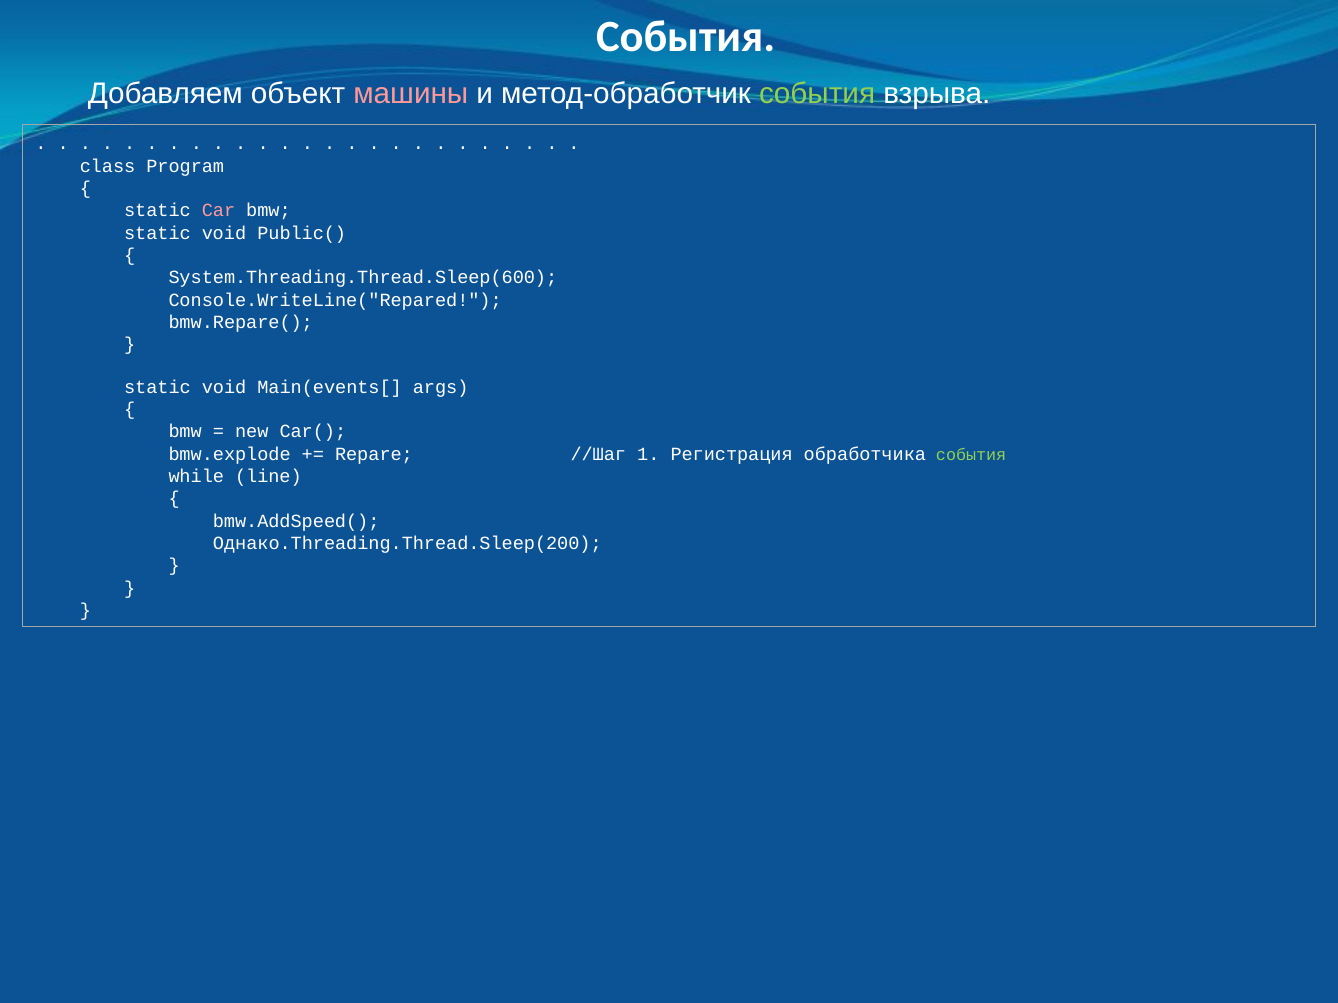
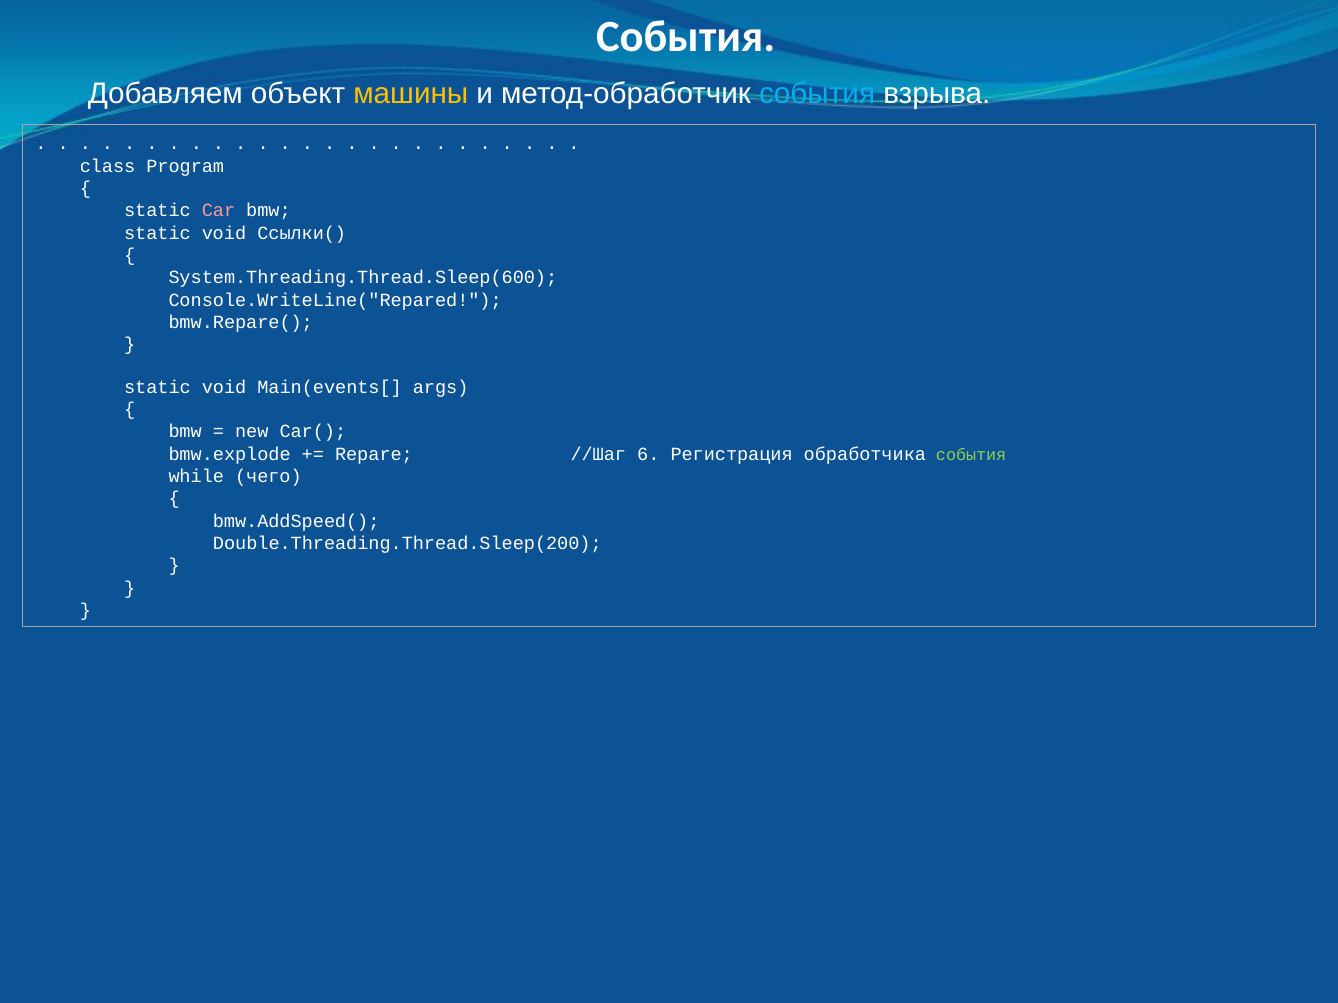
машины colour: pink -> yellow (411, 93)
события colour: light green -> light blue (817, 93)
Public(: Public( -> Ссылки( (302, 233)
1: 1 -> 6 (648, 454)
line: line -> чего (268, 477)
Однако.Threading.Thread.Sleep(200: Однако.Threading.Thread.Sleep(200 -> Double.Threading.Thread.Sleep(200 (407, 544)
